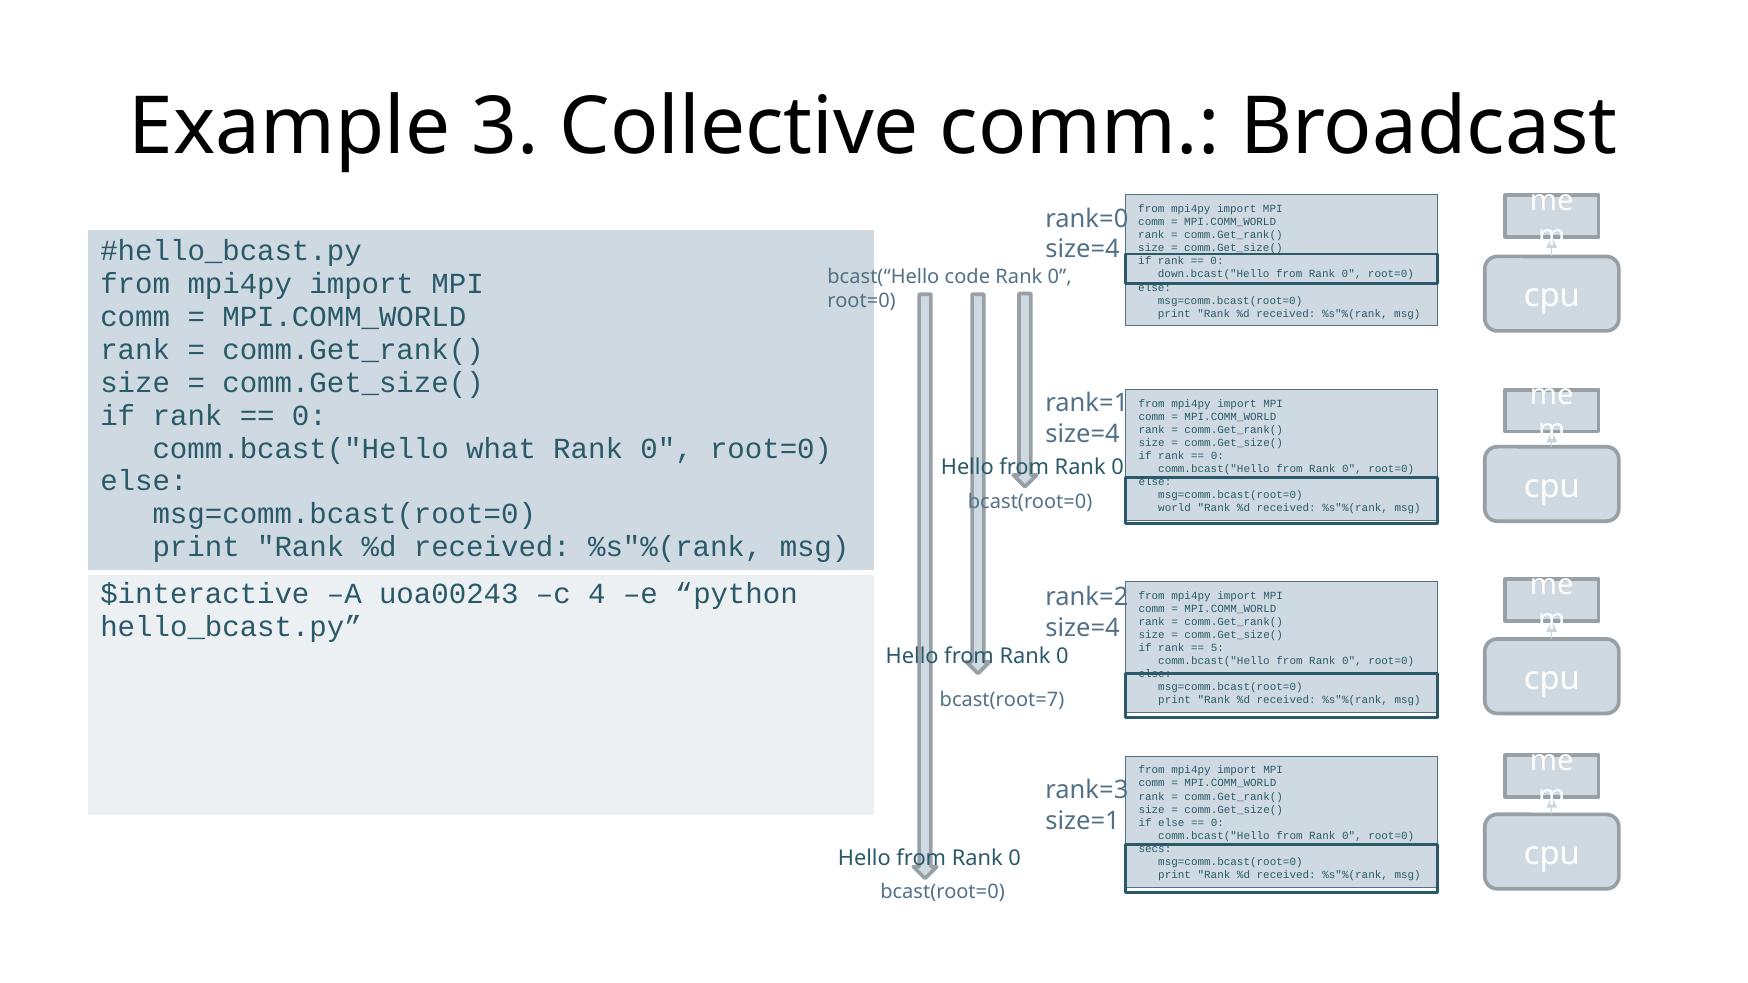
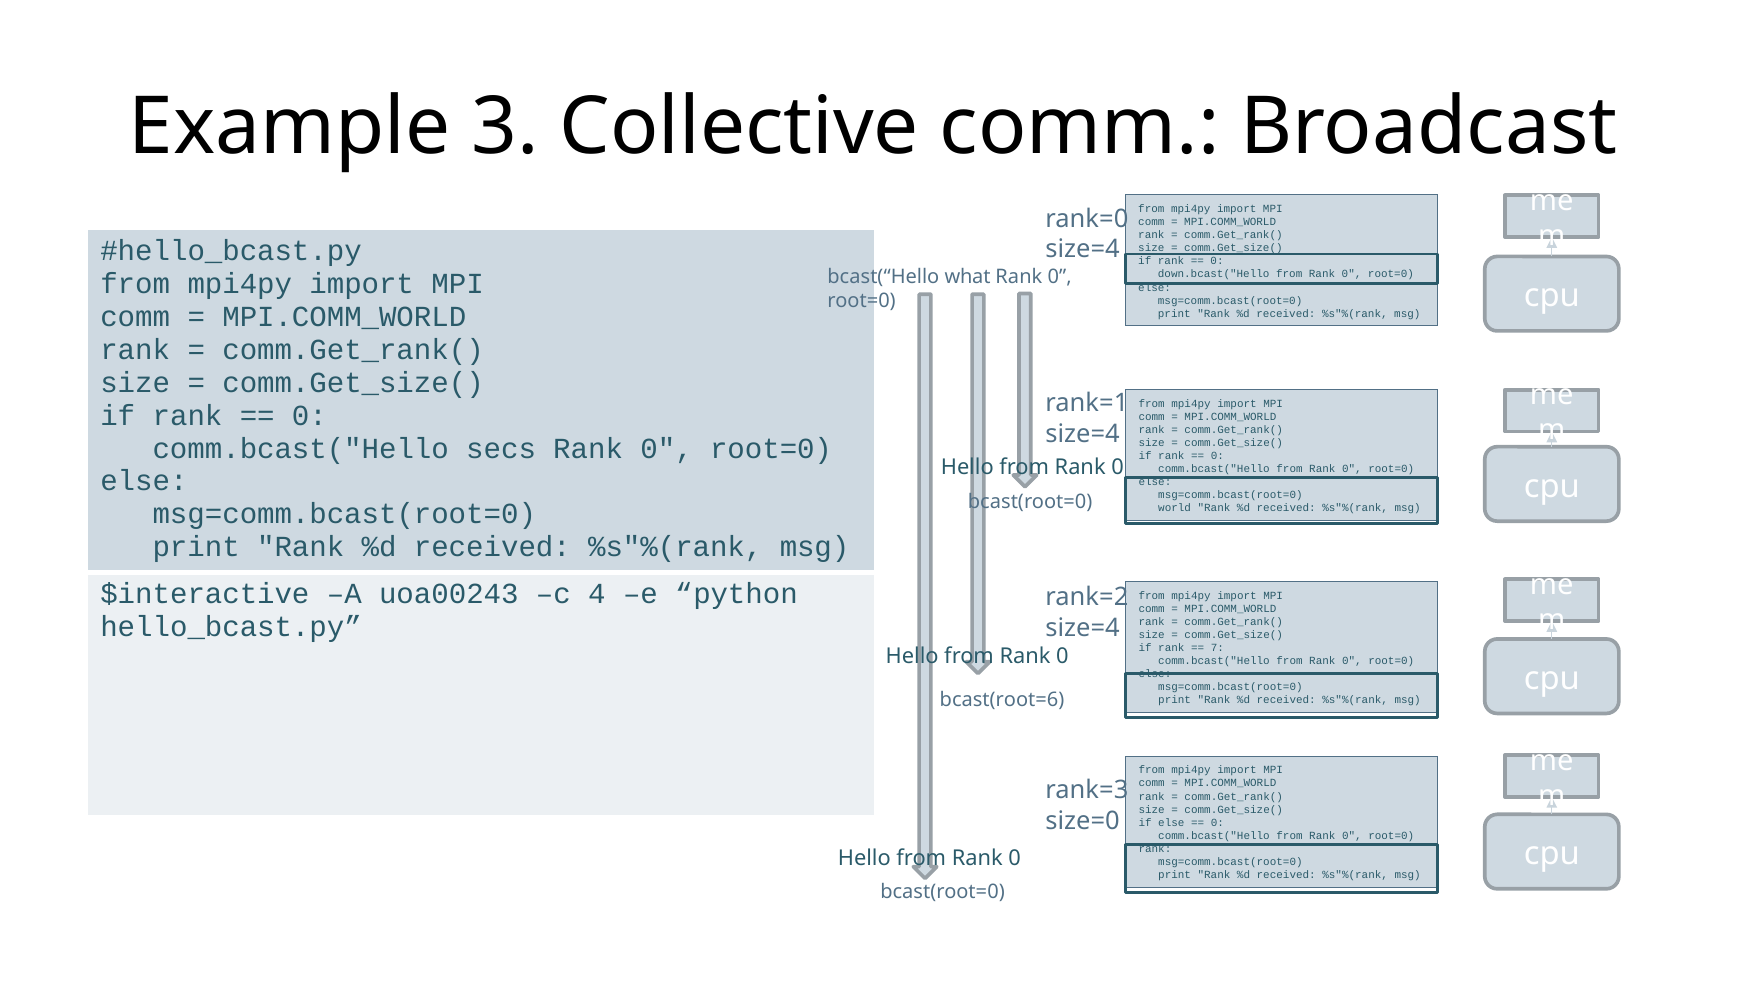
code: code -> what (968, 277)
what: what -> secs (501, 449)
5: 5 -> 7 (1217, 648)
bcast(root=7: bcast(root=7 -> bcast(root=6 (1002, 700)
size=1: size=1 -> size=0 (1083, 821)
secs: secs -> rank (1155, 849)
